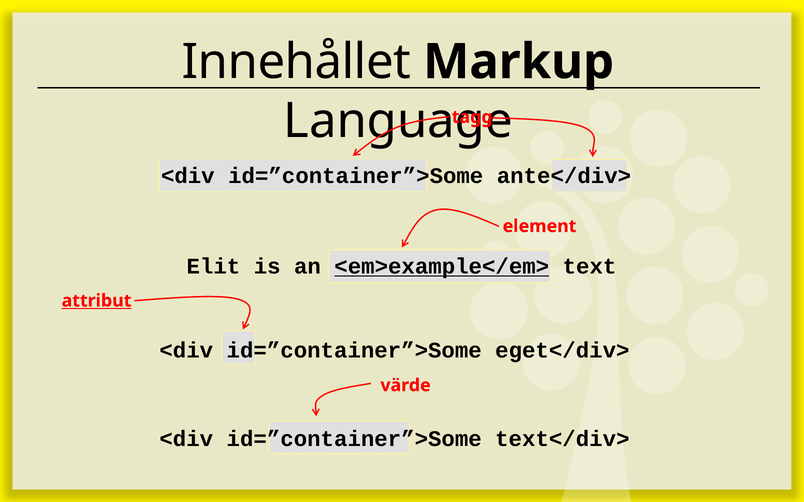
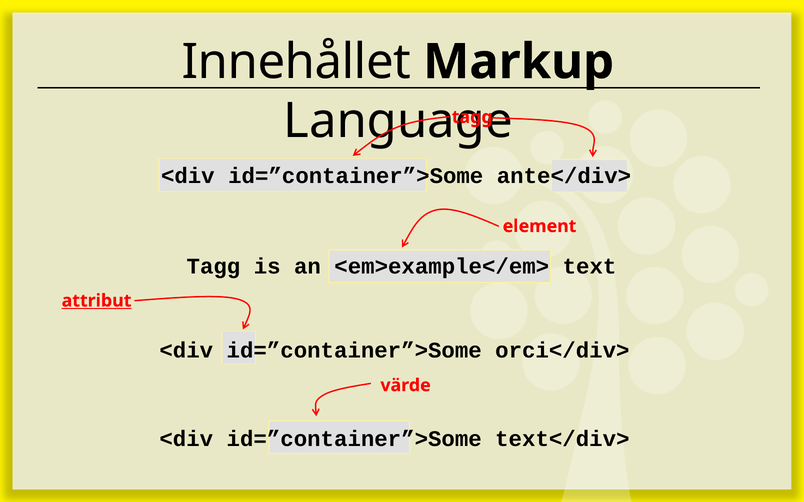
Elit: Elit -> Tagg (213, 267)
<em>example</em> underline: present -> none (442, 267)
eget</div>: eget</div> -> orci</div> (562, 351)
